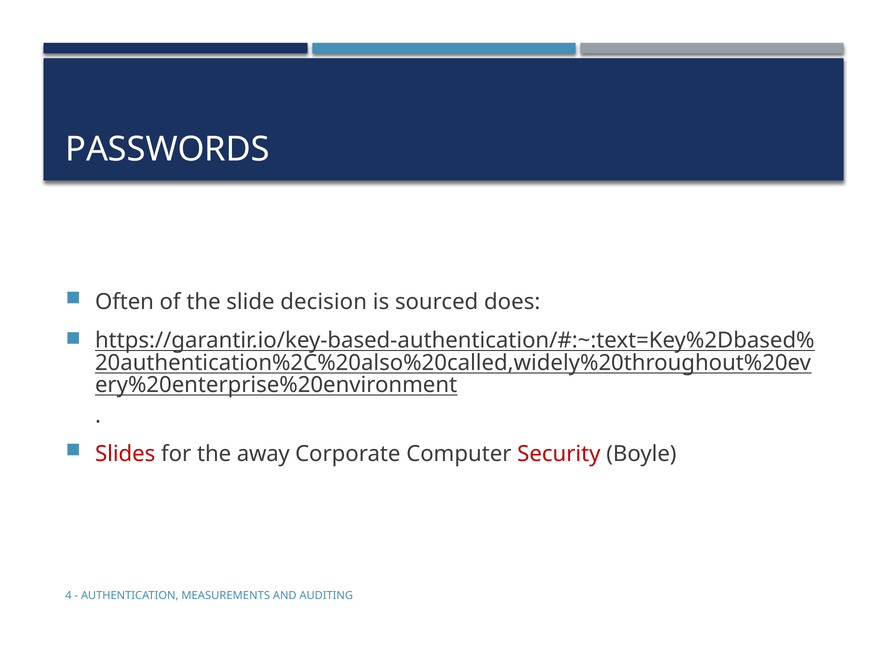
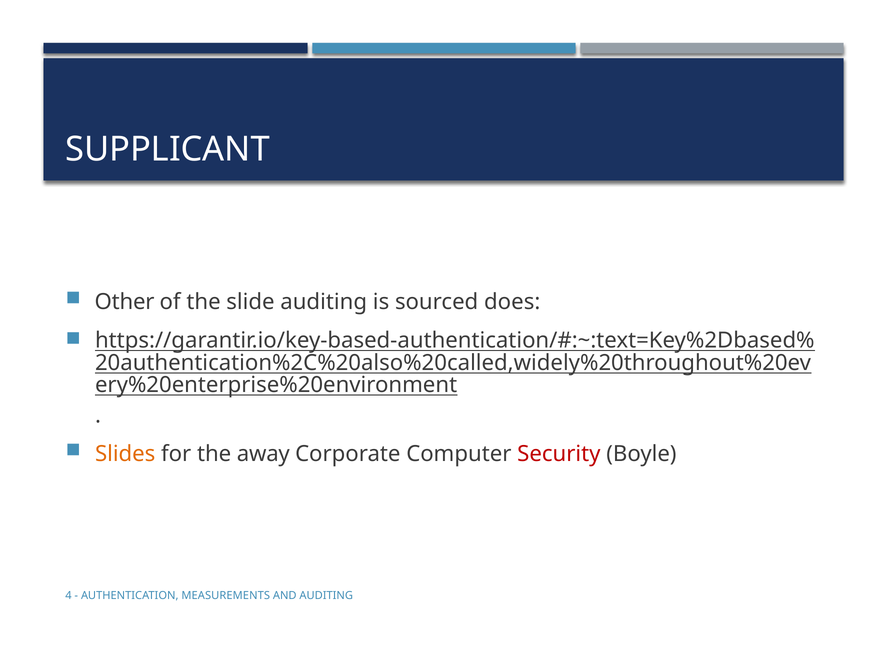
PASSWORDS: PASSWORDS -> SUPPLICANT (168, 149)
Often: Often -> Other (125, 302)
slide decision: decision -> auditing (324, 302)
Slides colour: red -> orange (125, 454)
